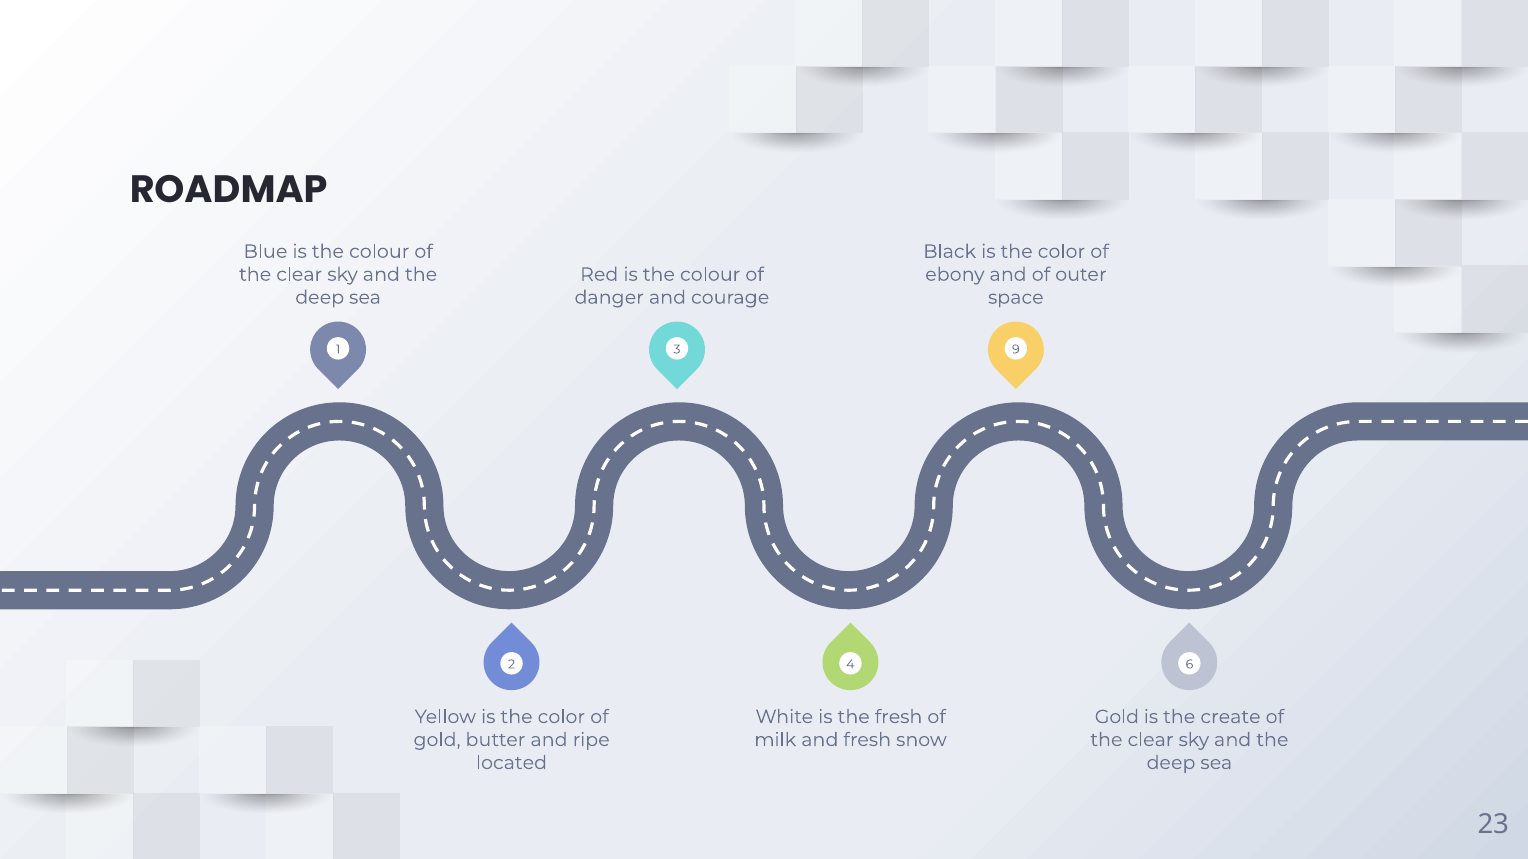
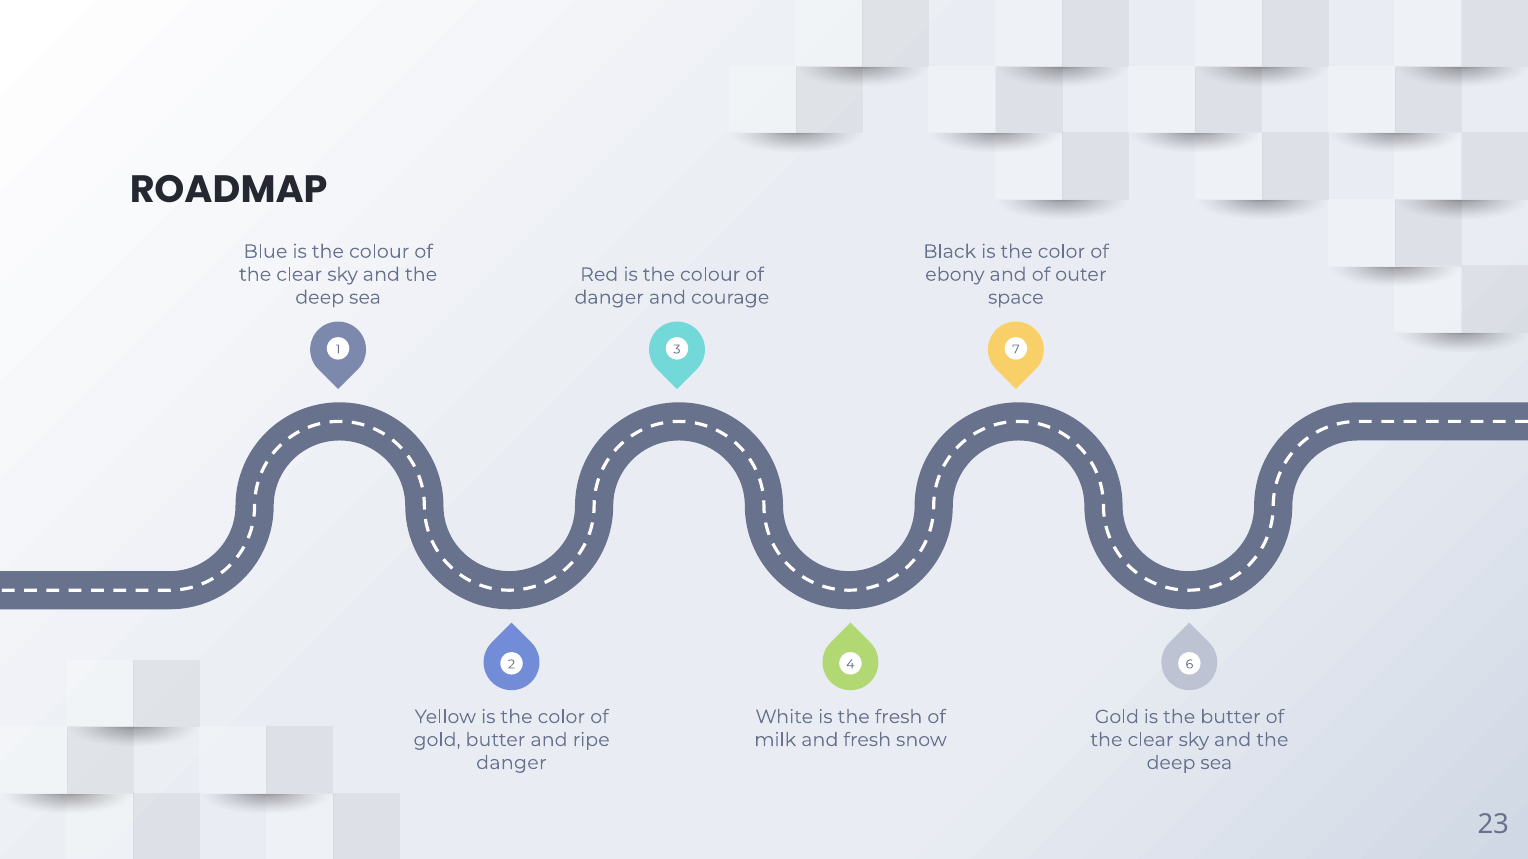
9: 9 -> 7 (1016, 349)
the create: create -> butter (1230, 717)
located: located -> danger (511, 763)
